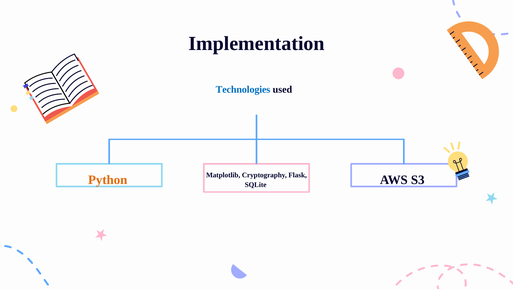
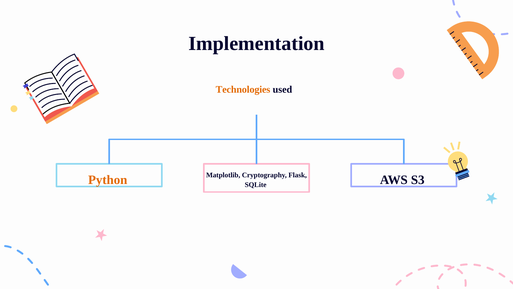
Technologies colour: blue -> orange (243, 90)
